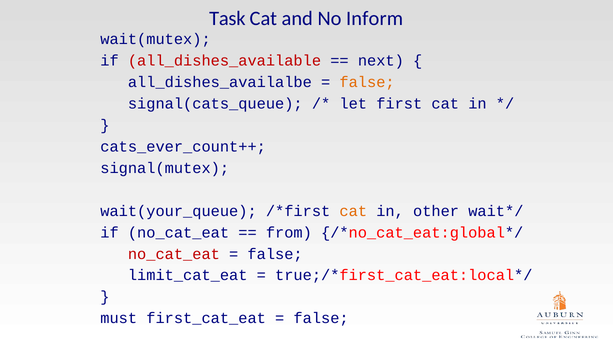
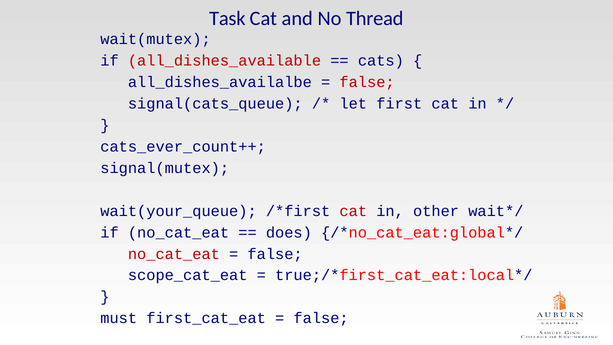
Inform: Inform -> Thread (375, 19)
next: next -> cats (381, 61)
false colour: orange -> red (367, 82)
cat colour: orange -> red (353, 211)
from: from -> does (289, 232)
limit_cat_eat: limit_cat_eat -> scope_cat_eat (188, 275)
